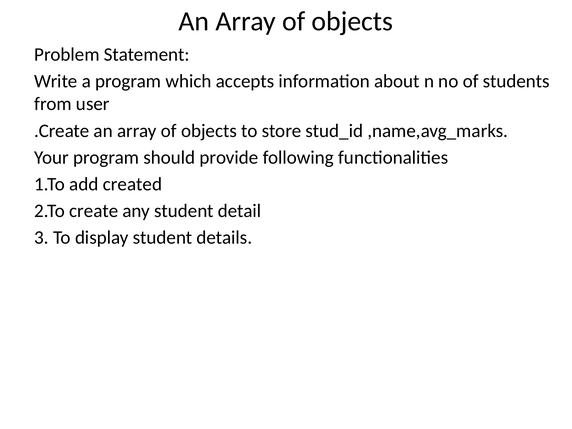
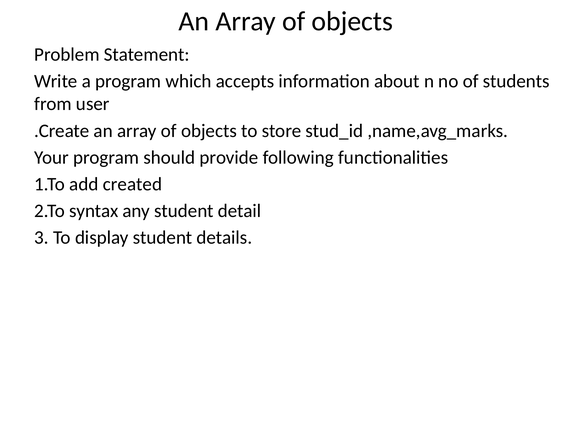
create: create -> syntax (94, 211)
